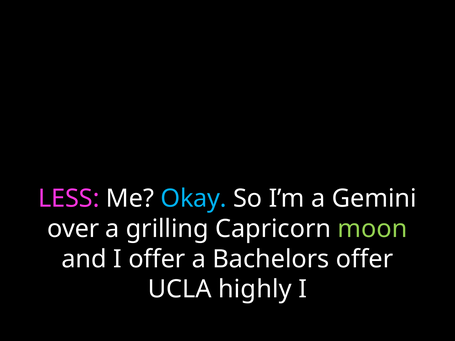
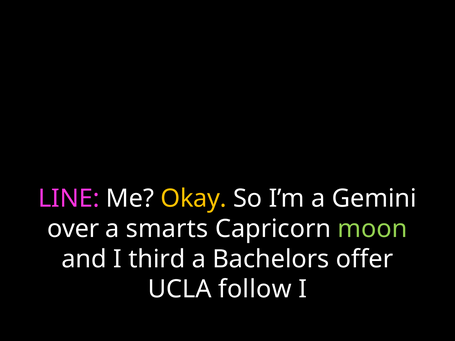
LESS: LESS -> LINE (69, 199)
Okay colour: light blue -> yellow (194, 199)
grilling: grilling -> smarts (167, 229)
I offer: offer -> third (157, 259)
highly: highly -> follow (255, 290)
